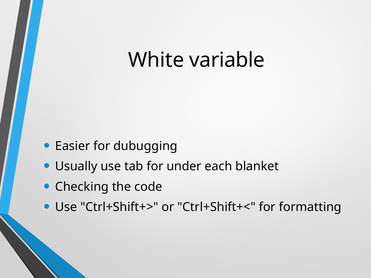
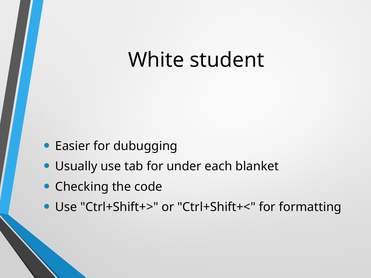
variable: variable -> student (227, 60)
